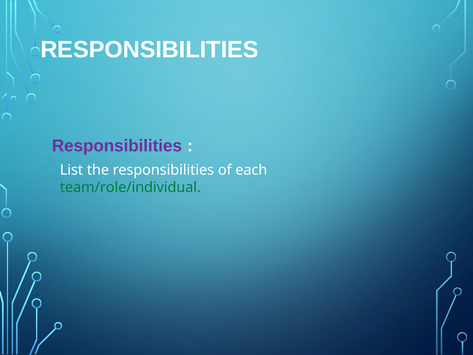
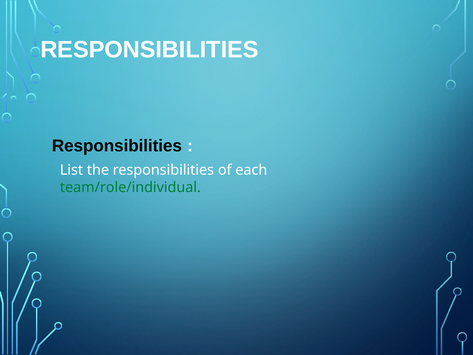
Responsibilities colour: purple -> black (117, 146)
